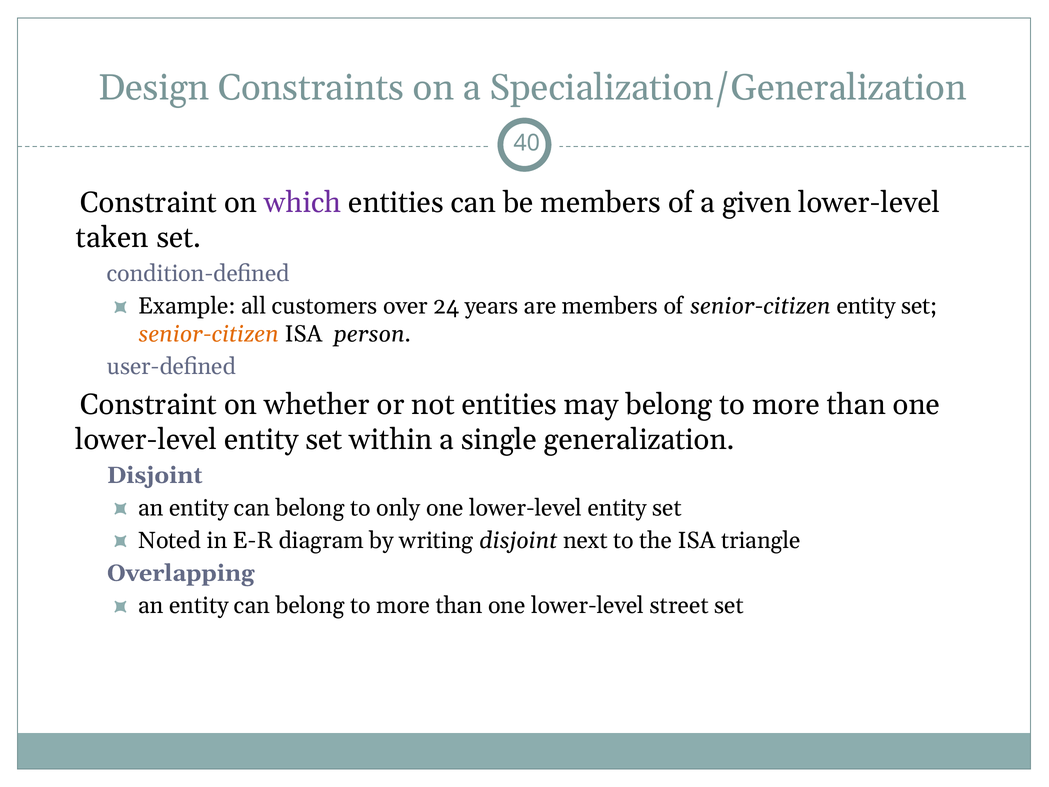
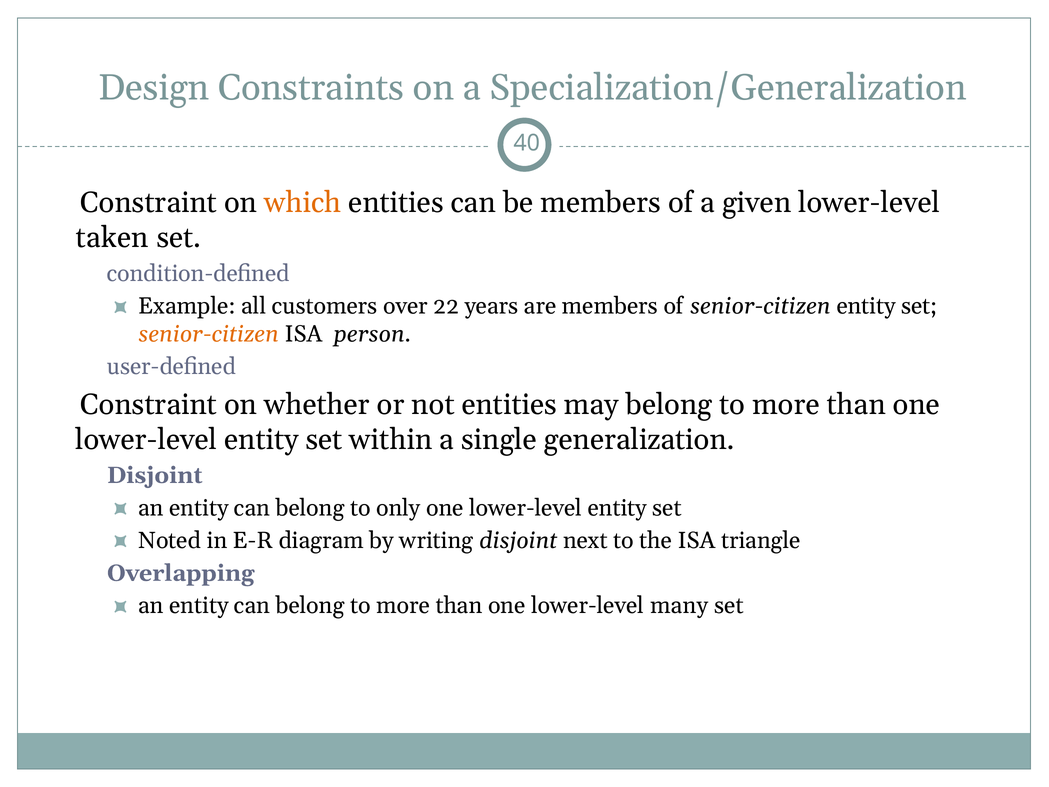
which colour: purple -> orange (303, 203)
24: 24 -> 22 (446, 306)
street: street -> many (679, 606)
